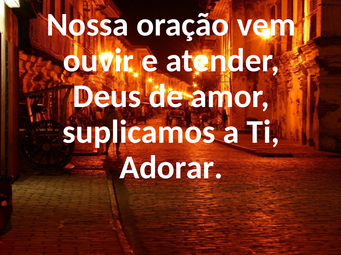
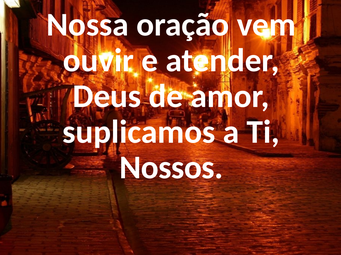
Adorar: Adorar -> Nossos (171, 168)
